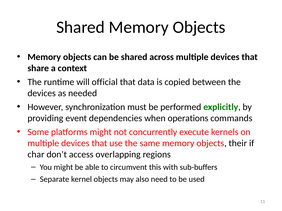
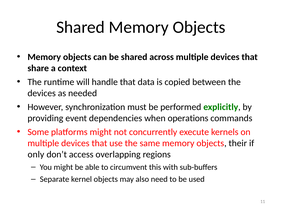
official: official -> handle (105, 82)
char: char -> only (36, 155)
